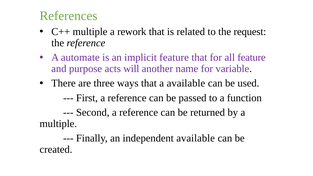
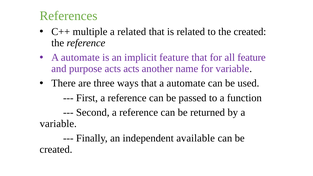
a rework: rework -> related (132, 32)
the request: request -> created (250, 32)
acts will: will -> acts (131, 69)
that a available: available -> automate (186, 83)
multiple: multiple -> variable (58, 124)
